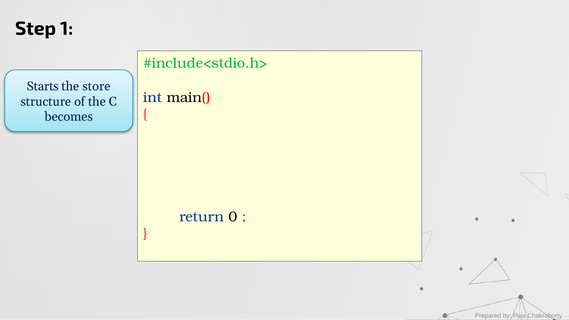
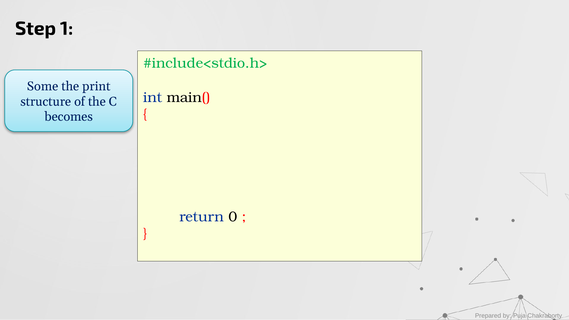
Starts: Starts -> Some (43, 86)
store: store -> print (96, 86)
